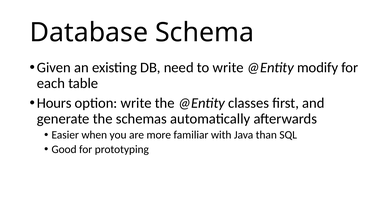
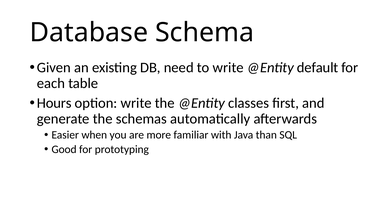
modify: modify -> default (318, 67)
